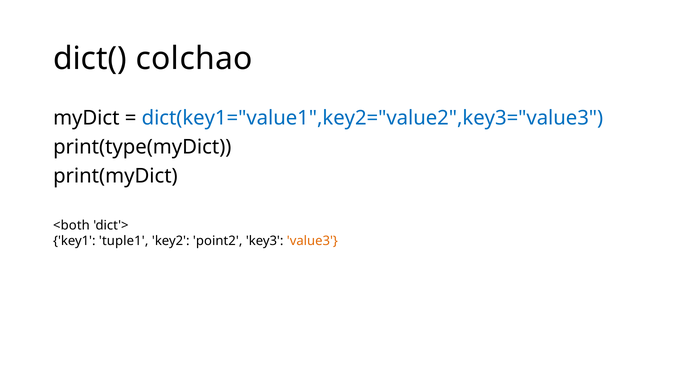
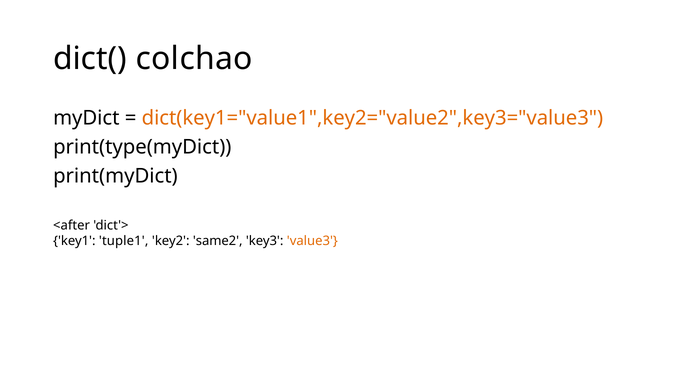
dict(key1="value1",key2="value2",key3="value3 colour: blue -> orange (372, 118)
<both: <both -> <after (71, 225)
point2: point2 -> same2 (218, 241)
